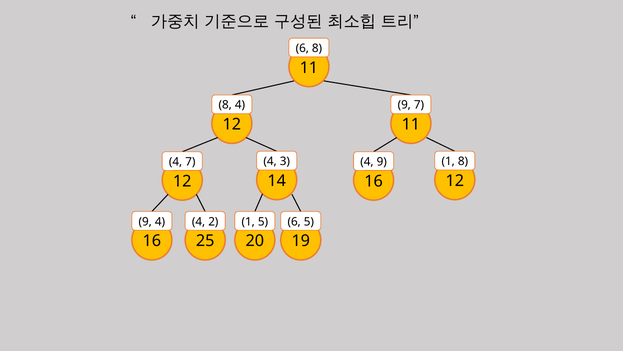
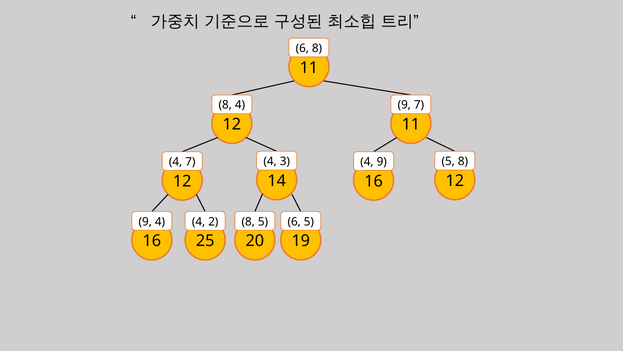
1: 1 -> 5 (448, 161)
1: 1 -> 8 (248, 221)
